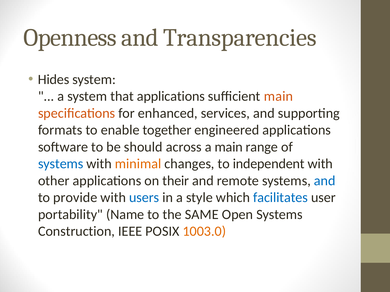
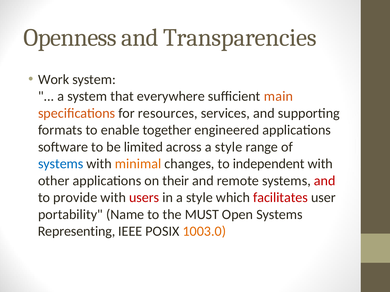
Hides: Hides -> Work (54, 80)
that applications: applications -> everywhere (171, 97)
enhanced: enhanced -> resources (168, 113)
should: should -> limited (143, 147)
across a main: main -> style (229, 147)
and colour: blue -> red (325, 181)
users colour: blue -> red (144, 198)
facilitates colour: blue -> red (281, 198)
SAME: SAME -> MUST (202, 215)
Construction: Construction -> Representing (77, 232)
